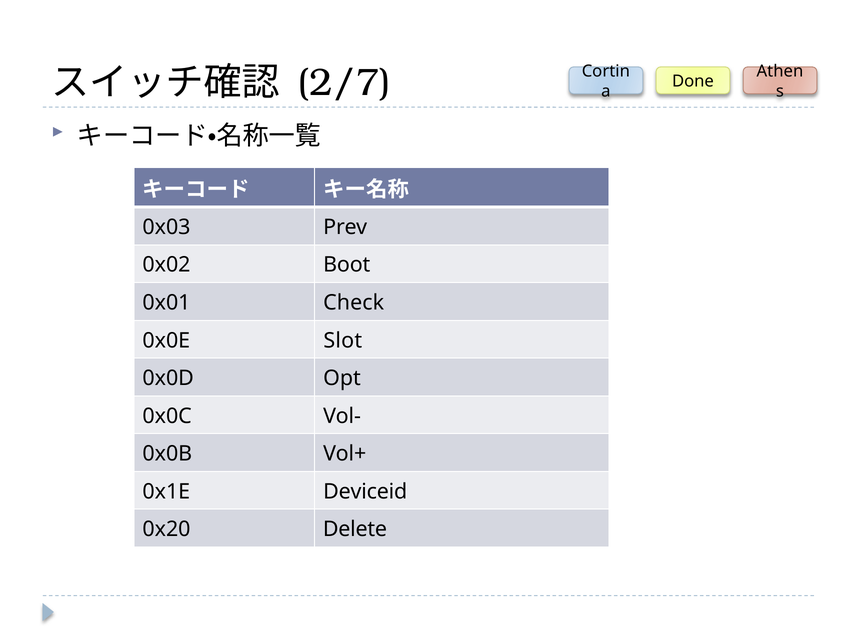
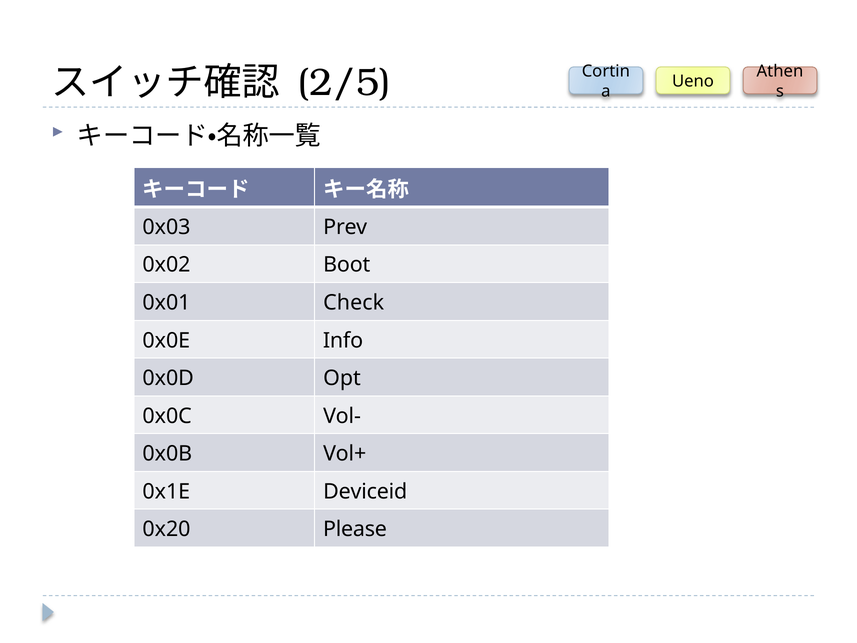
2/7: 2/7 -> 2/5 (344, 83)
Done: Done -> Ueno (693, 81)
Slot: Slot -> Info (343, 340)
Delete: Delete -> Please (355, 529)
